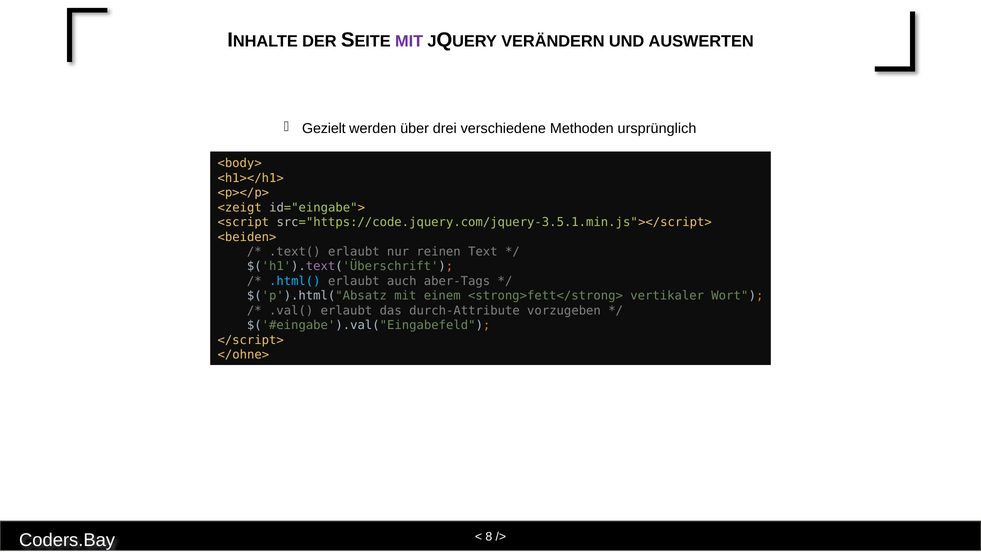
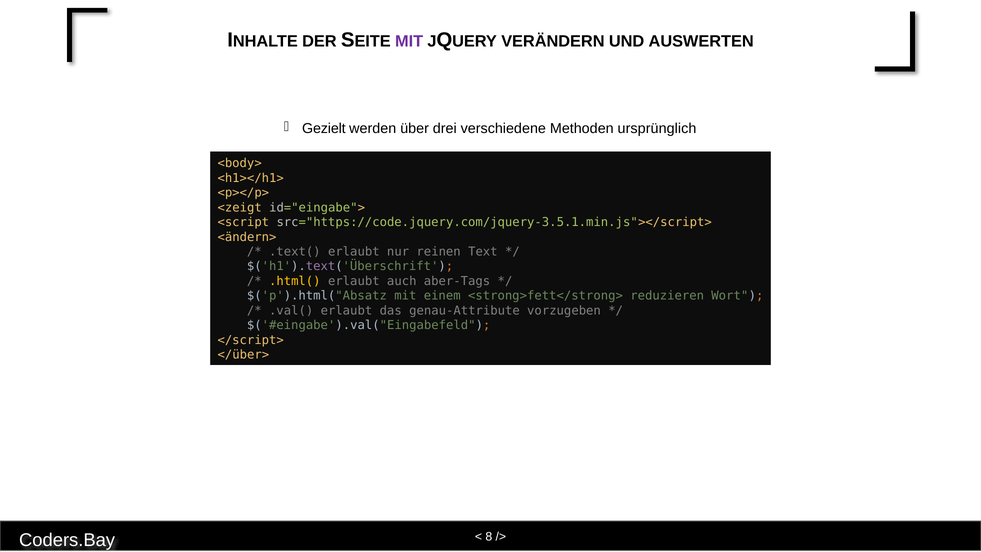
<beiden>: <beiden> -> <ändern> (247, 237)
.html( colour: light blue -> yellow (295, 281)
vertikaler: vertikaler -> reduzieren (667, 296)
durch-Attribute: durch-Attribute -> genau-Attribute (464, 311)
</ohne>: </ohne> -> </über> (243, 355)
